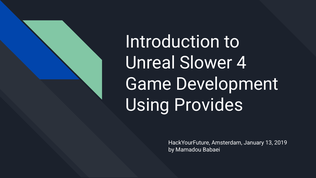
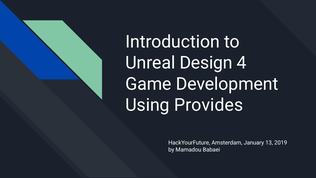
Slower: Slower -> Design (206, 63)
